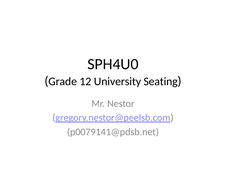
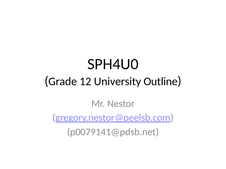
Seating: Seating -> Outline (161, 82)
